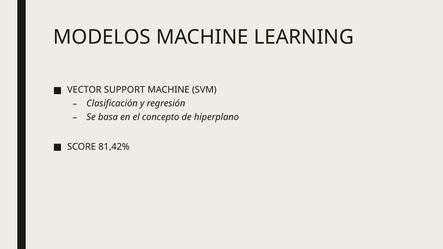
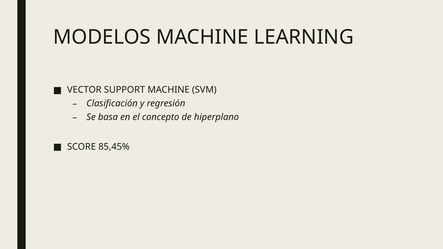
81,42%: 81,42% -> 85,45% (114, 147)
